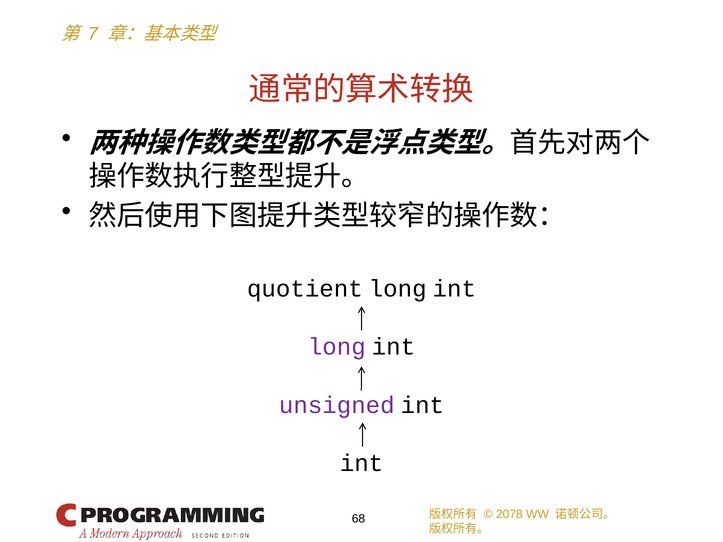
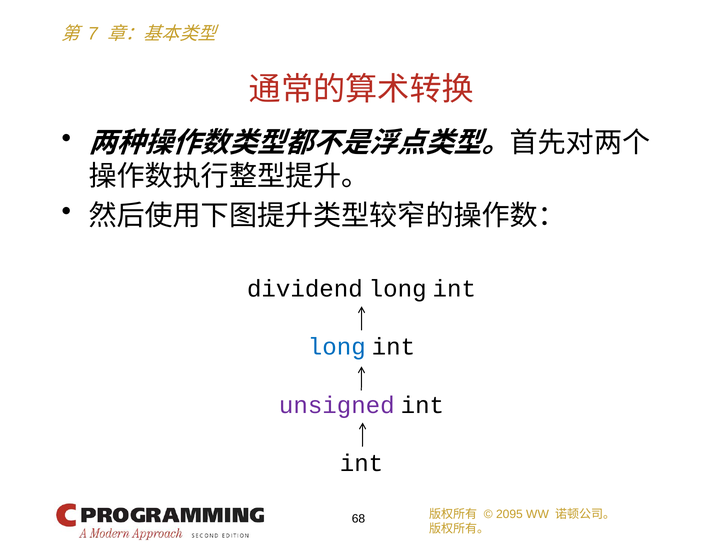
quotient: quotient -> dividend (305, 289)
long colour: purple -> blue (337, 347)
2078: 2078 -> 2095 (509, 515)
